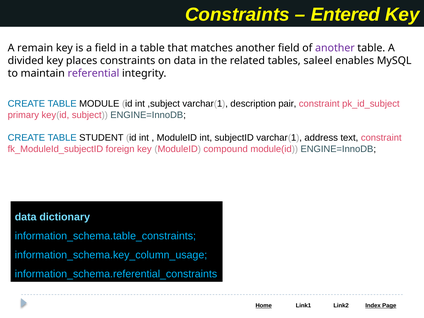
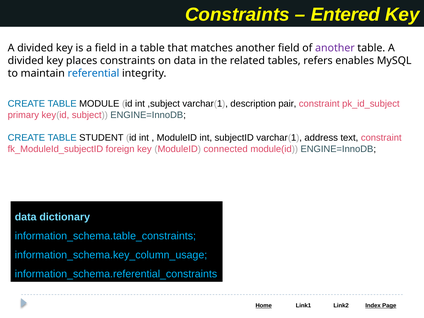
remain: remain -> divided (35, 48)
saleel: saleel -> refers (318, 61)
referential colour: purple -> blue (93, 73)
compound: compound -> connected (226, 149)
